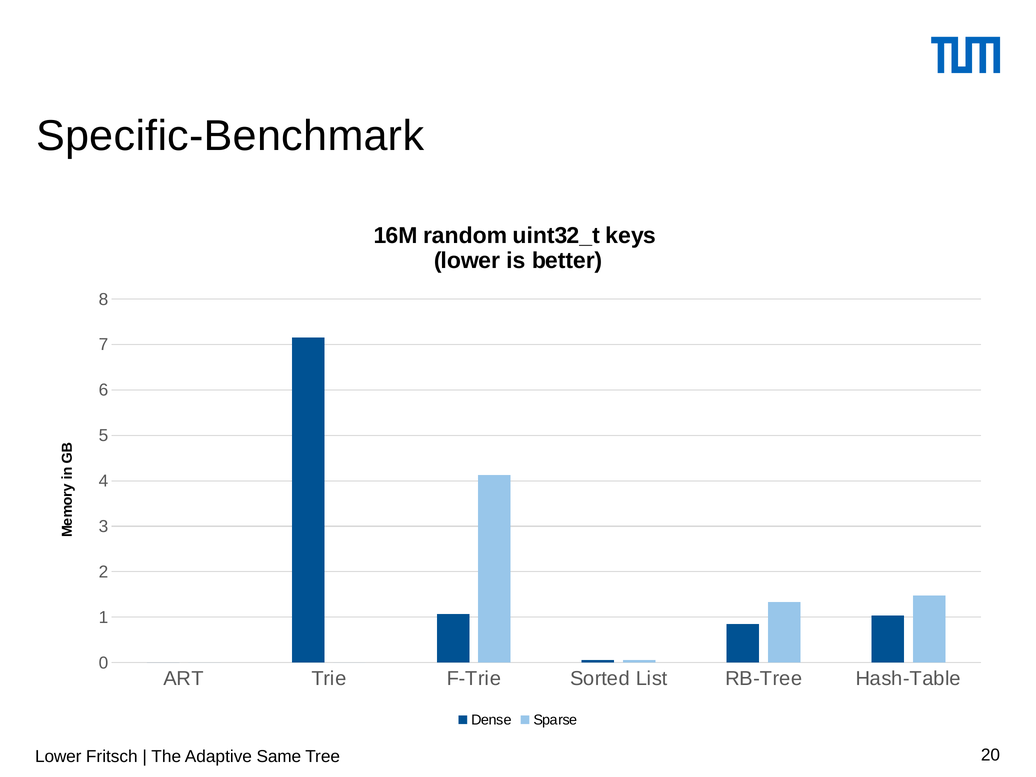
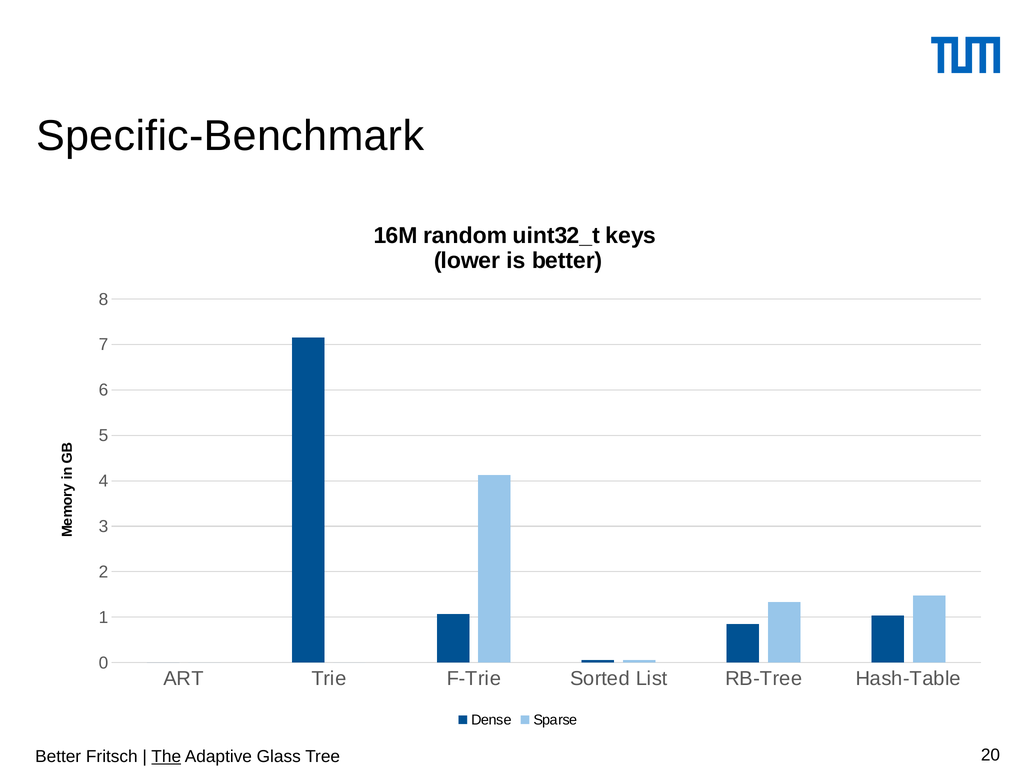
Lower: Lower -> Better (58, 756)
The underline: none -> present (166, 756)
Same: Same -> Glass (279, 756)
